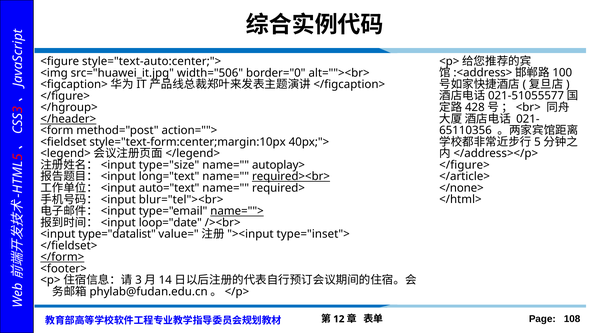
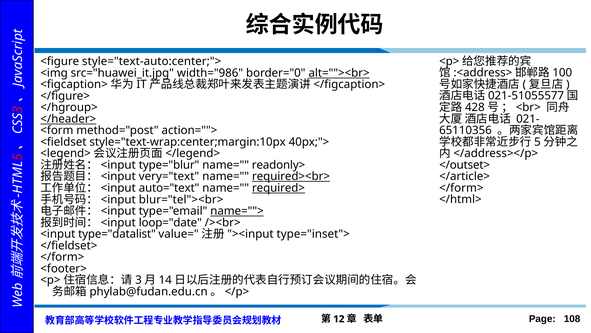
width="506: width="506 -> width="986 (210, 73)
alt=""><br> underline: none -> present (339, 73)
style="text-form:center;margin:10px: style="text-form:center;margin:10px -> style="text-wrap:center;margin:10px (188, 142)
type="size: type="size -> type="blur (169, 165)
autoplay>: autoplay> -> readonly> (279, 165)
</figure>: </figure> -> </outset> (465, 165)
long="text: long="text -> very="text (169, 176)
required> underline: none -> present (278, 188)
</none>: </none> -> </form> (461, 188)
</form> underline: present -> none (62, 257)
